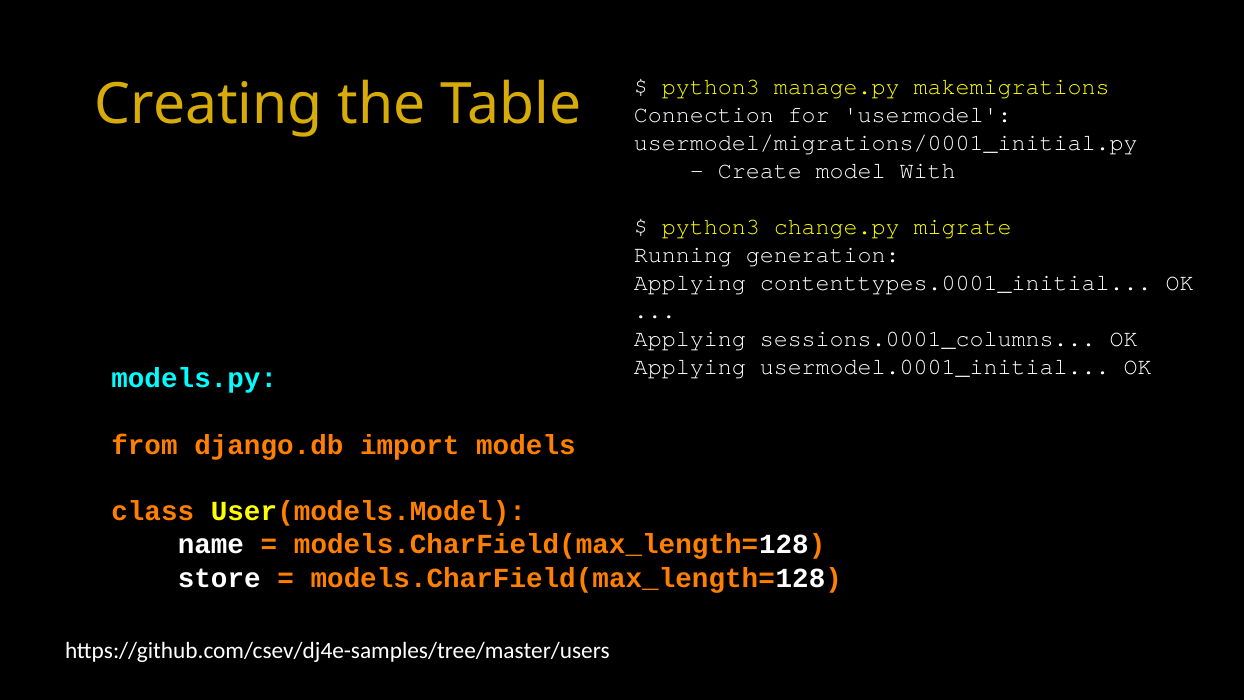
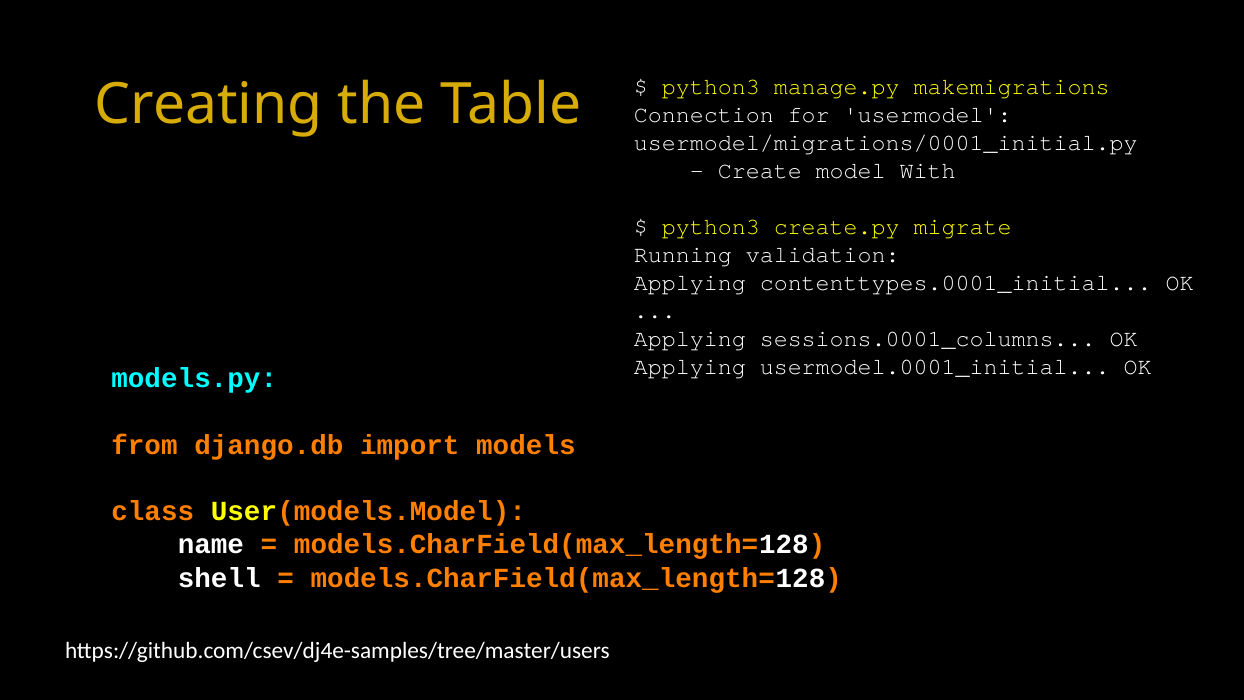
change.py: change.py -> create.py (837, 227)
generation: generation -> validation (823, 255)
store: store -> shell (219, 578)
